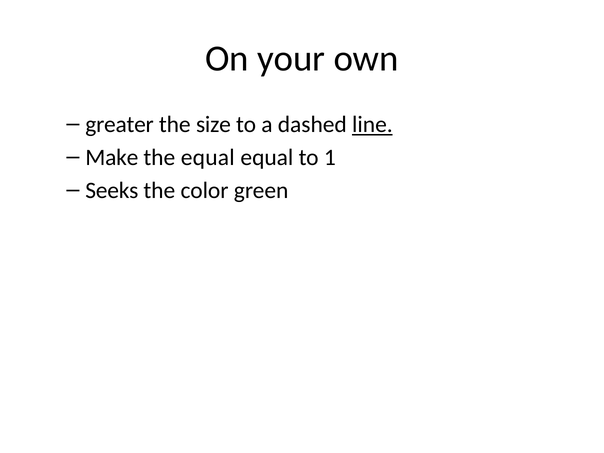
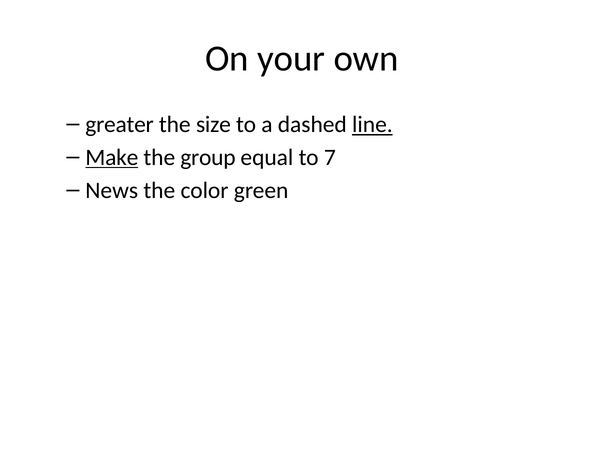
Make underline: none -> present (112, 157)
the equal: equal -> group (208, 157)
1: 1 -> 7 (330, 157)
Seeks: Seeks -> News (112, 190)
